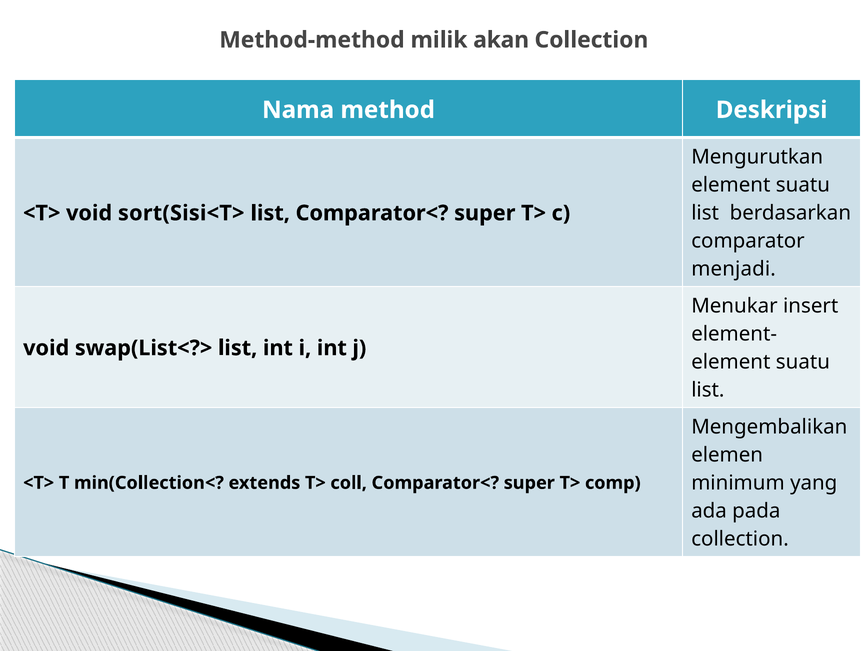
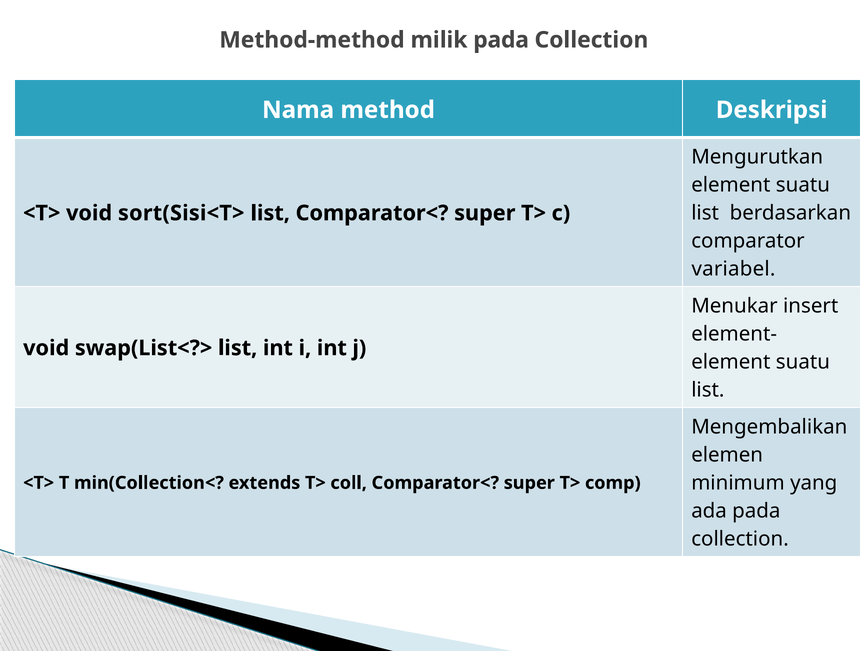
milik akan: akan -> pada (501, 40)
menjadi: menjadi -> variabel (734, 269)
